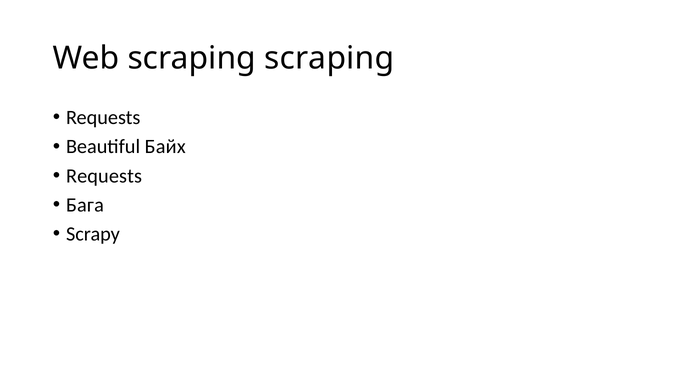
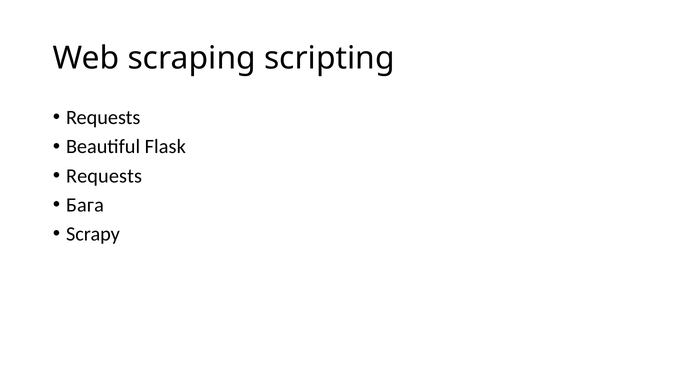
scraping scraping: scraping -> scripting (329, 58)
Байх: Байх -> Flask (165, 147)
